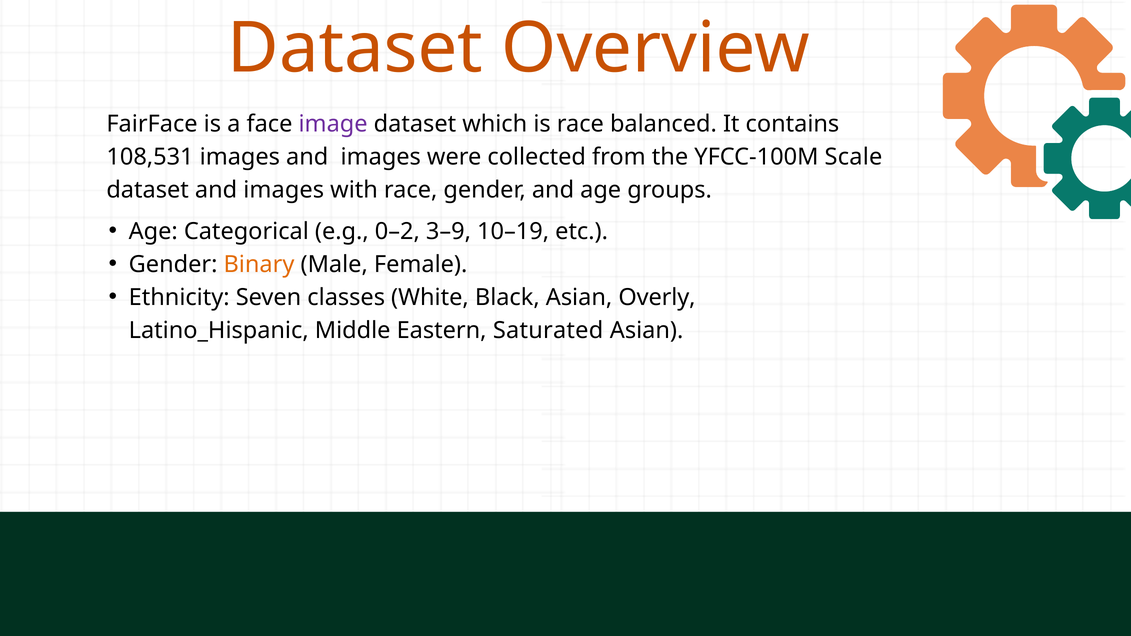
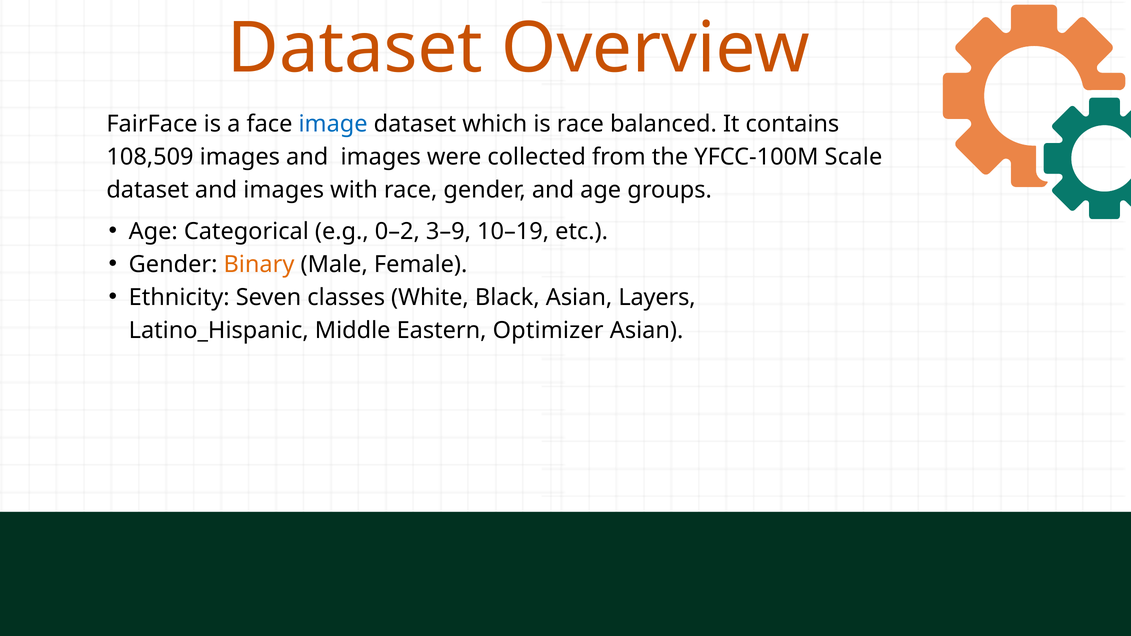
image colour: purple -> blue (333, 124)
108,531: 108,531 -> 108,509 (150, 157)
Overly: Overly -> Layers (657, 297)
Saturated: Saturated -> Optimizer (548, 330)
